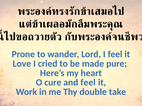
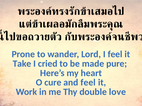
Love: Love -> Take (22, 64)
take: take -> love (117, 92)
